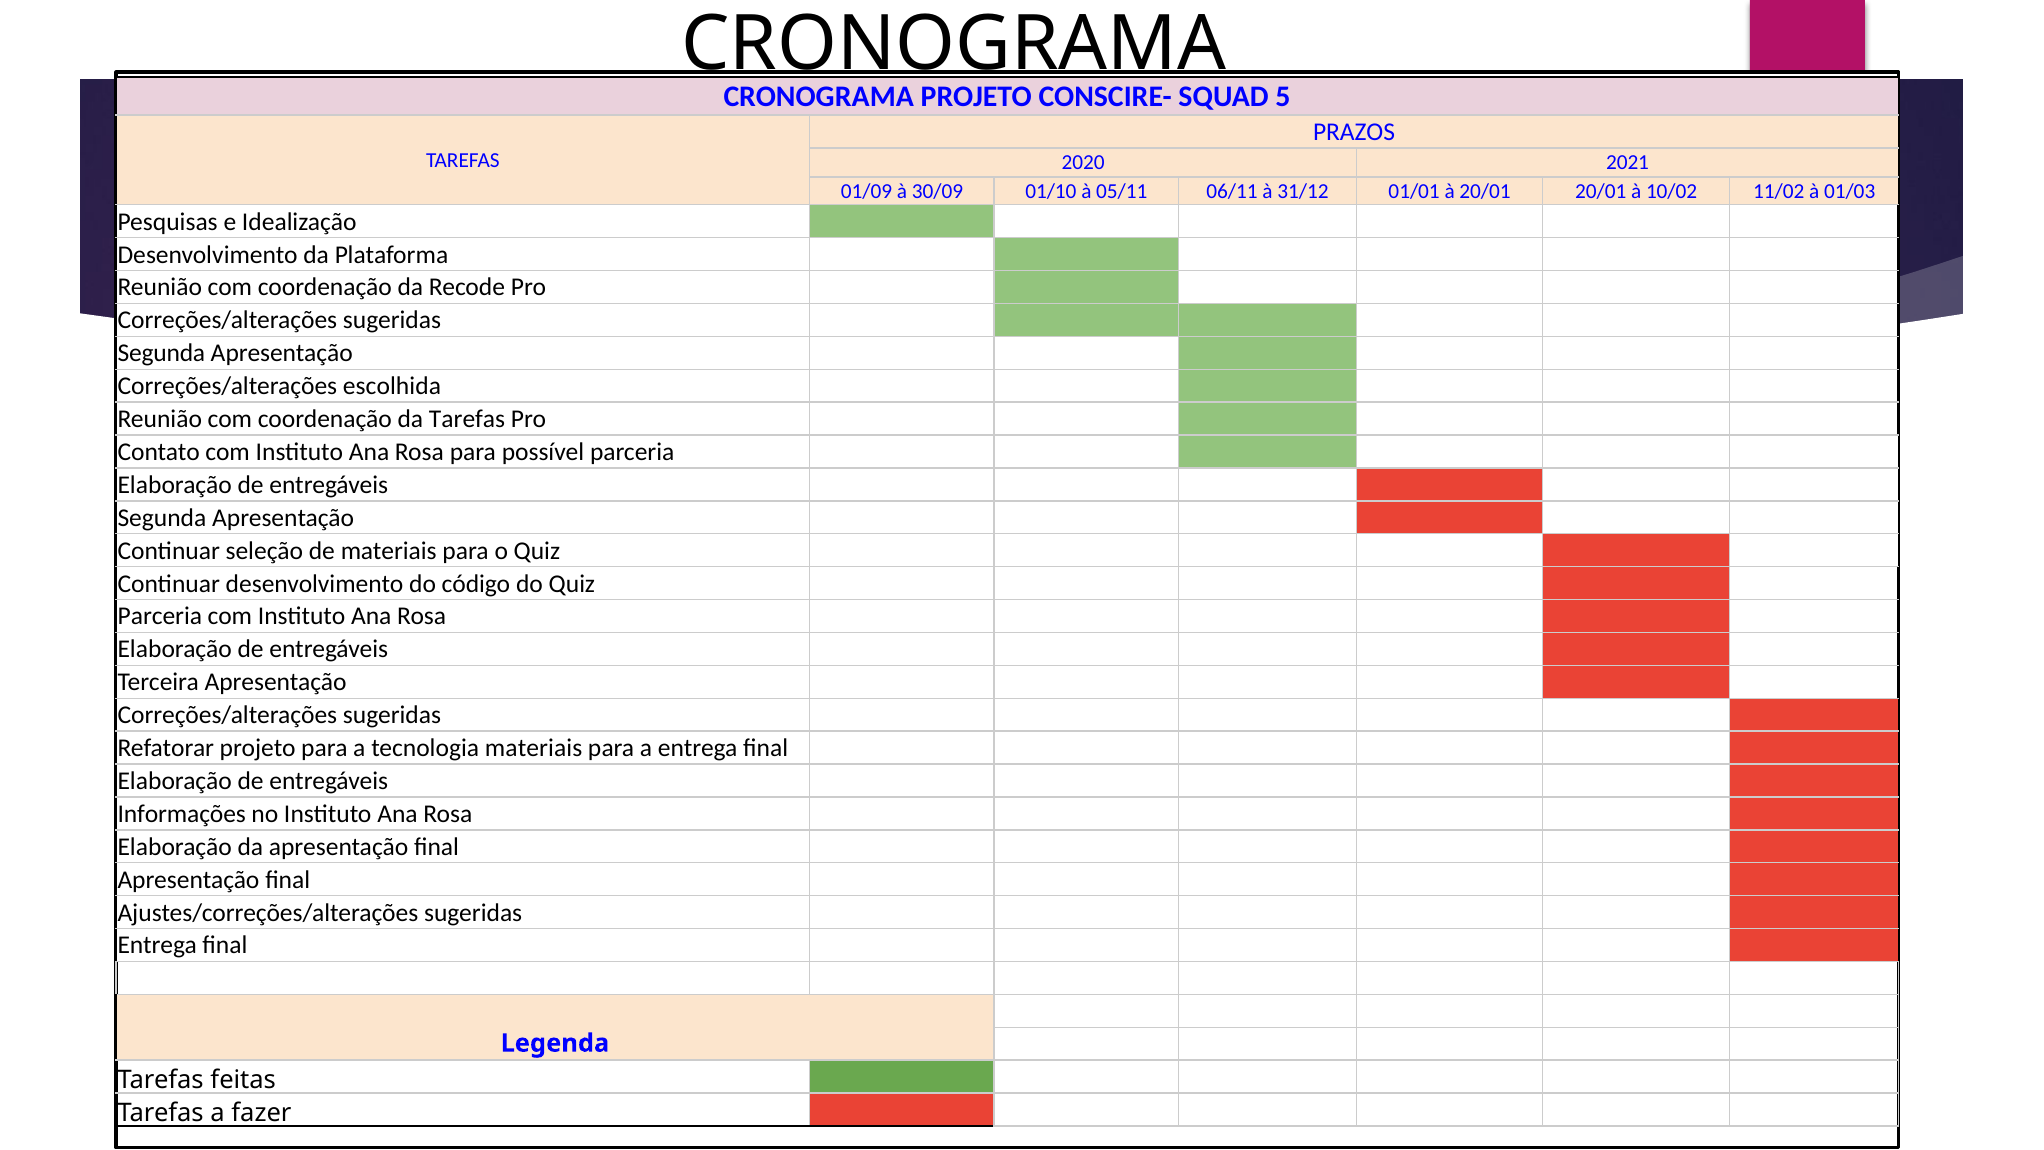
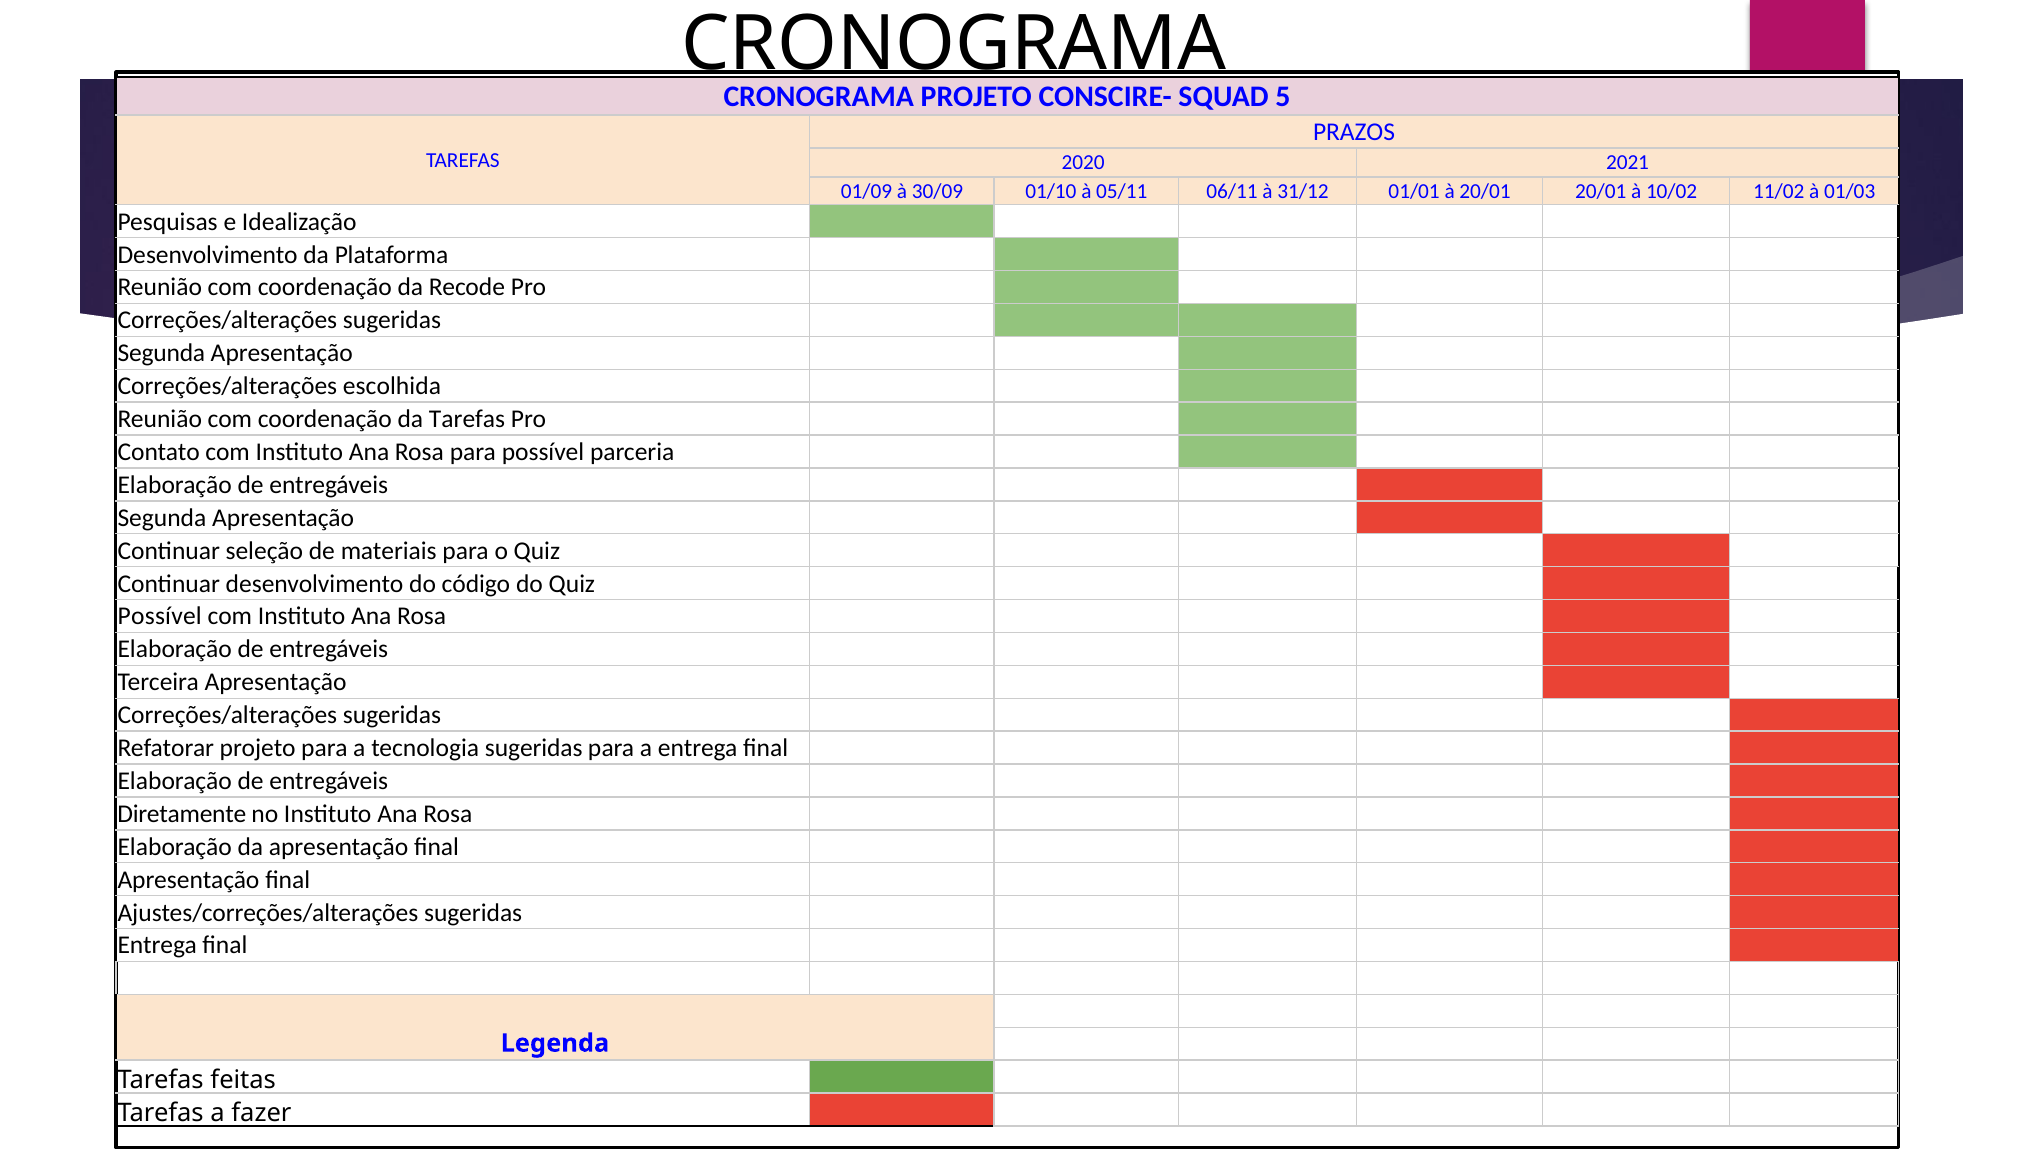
Parceria: Parceria -> Possível (160, 616)
tecnologia materiais: materiais -> sugeridas (534, 748)
Informações: Informações -> Diretamente (182, 814)
